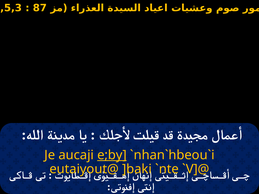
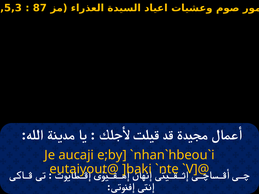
e;by underline: present -> none (112, 155)
